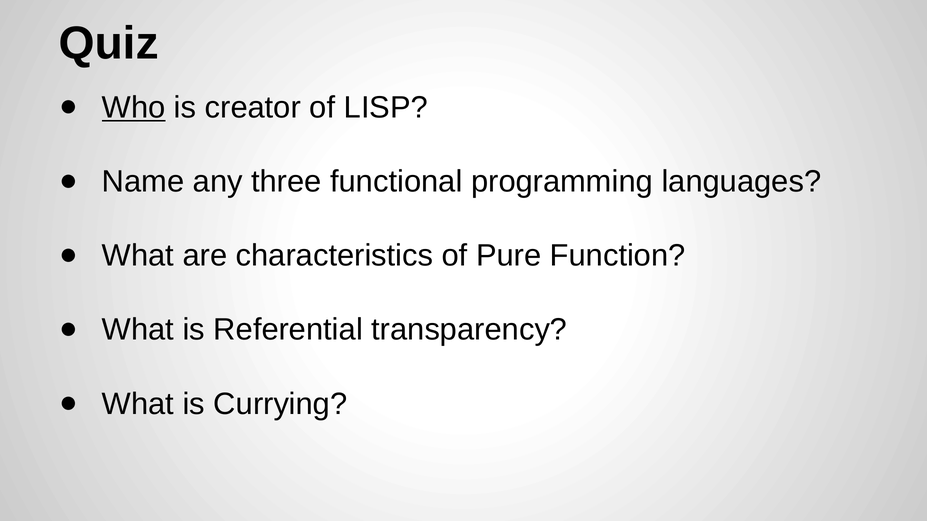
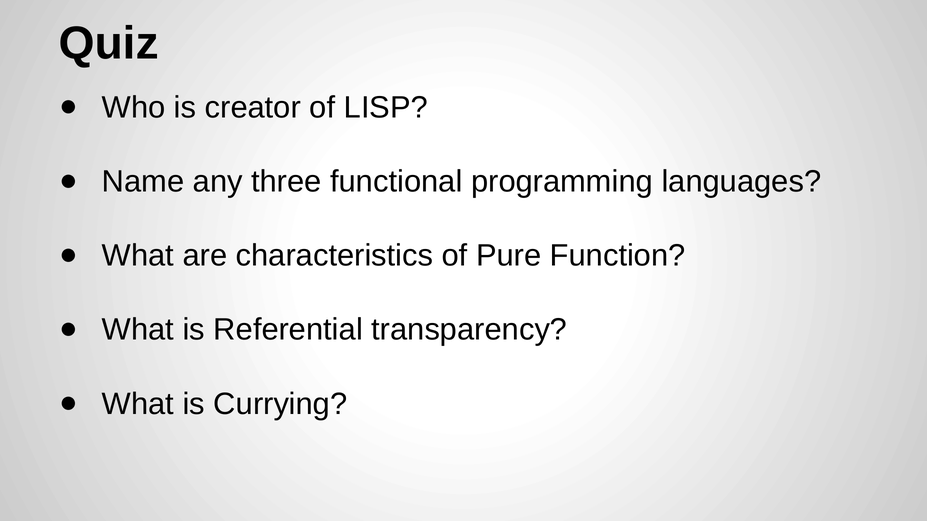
Who underline: present -> none (134, 108)
